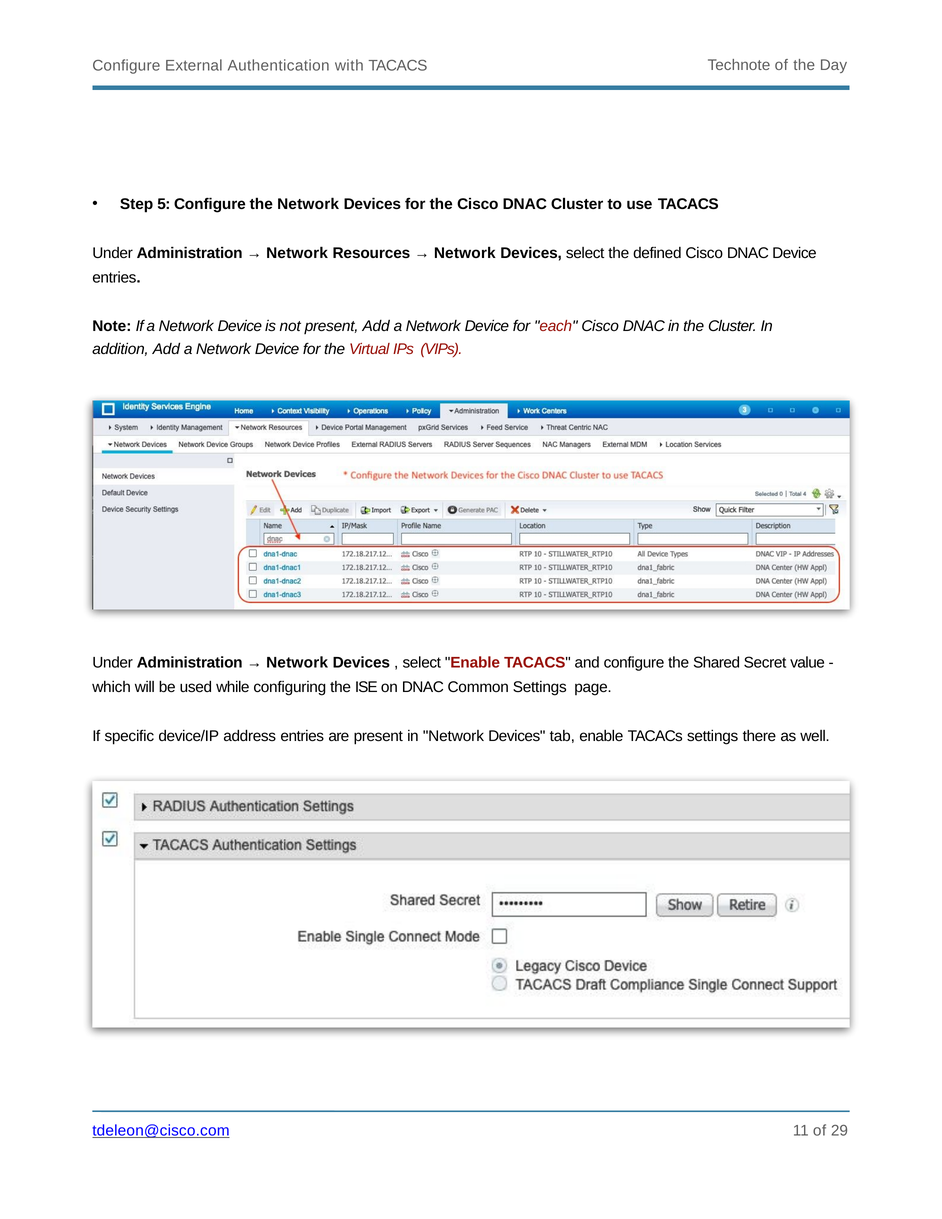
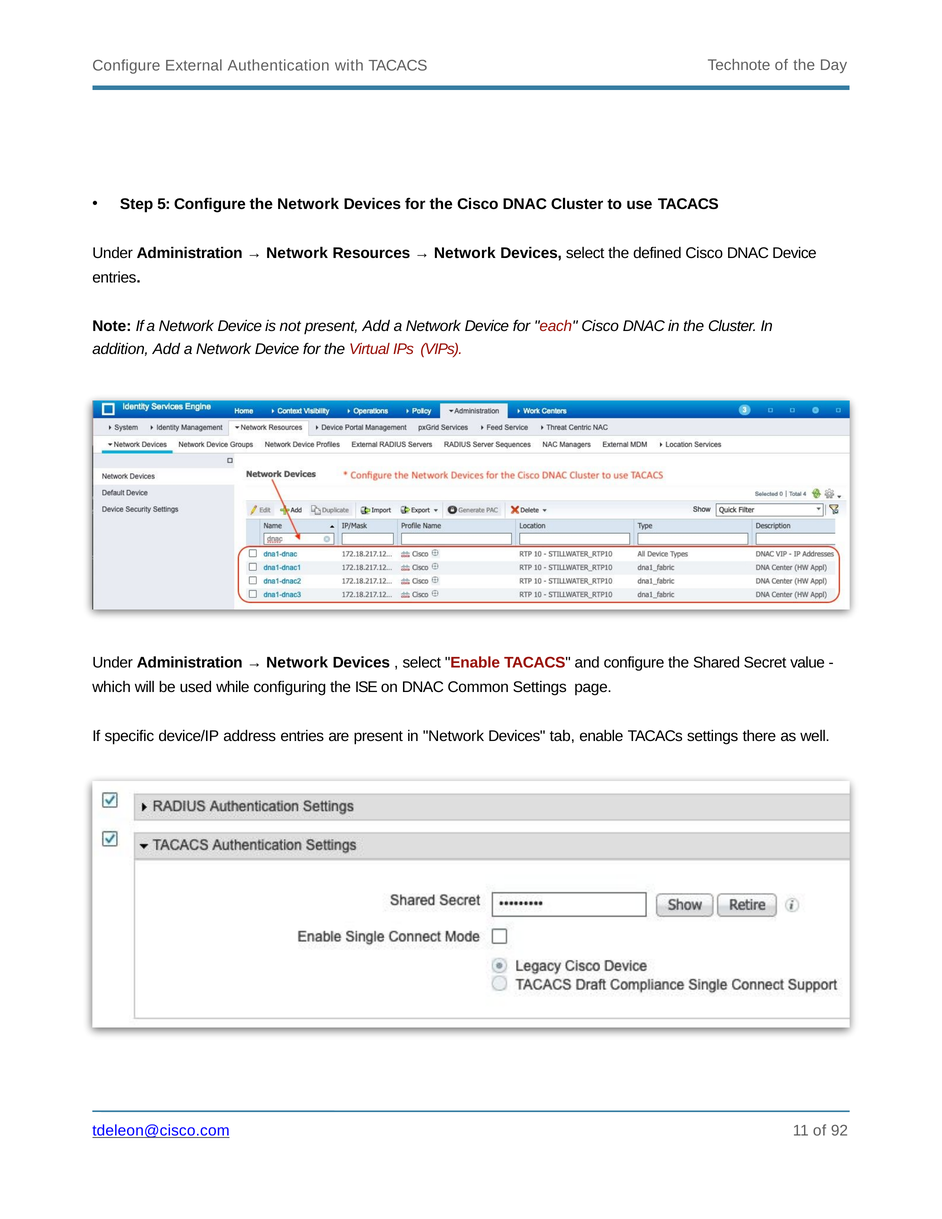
29: 29 -> 92 (839, 1131)
